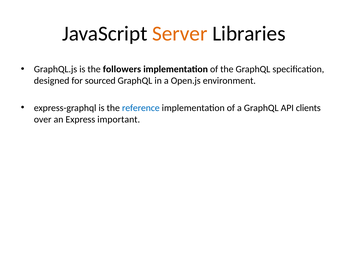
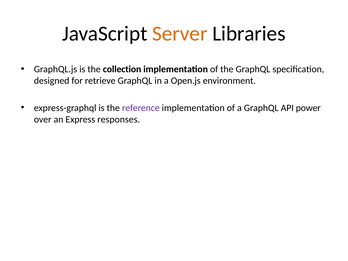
followers: followers -> collection (122, 69)
sourced: sourced -> retrieve (100, 81)
reference colour: blue -> purple (141, 108)
clients: clients -> power (308, 108)
important: important -> responses (119, 119)
